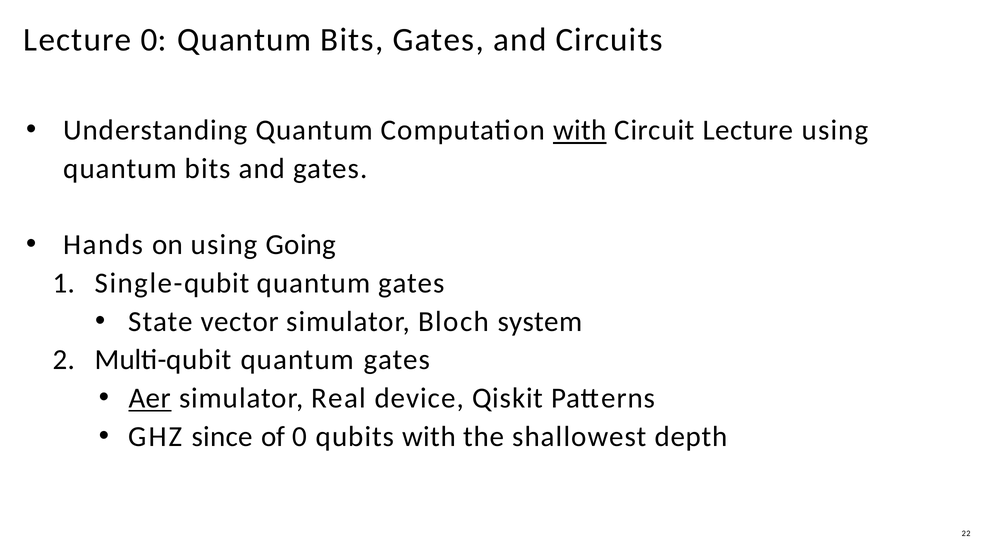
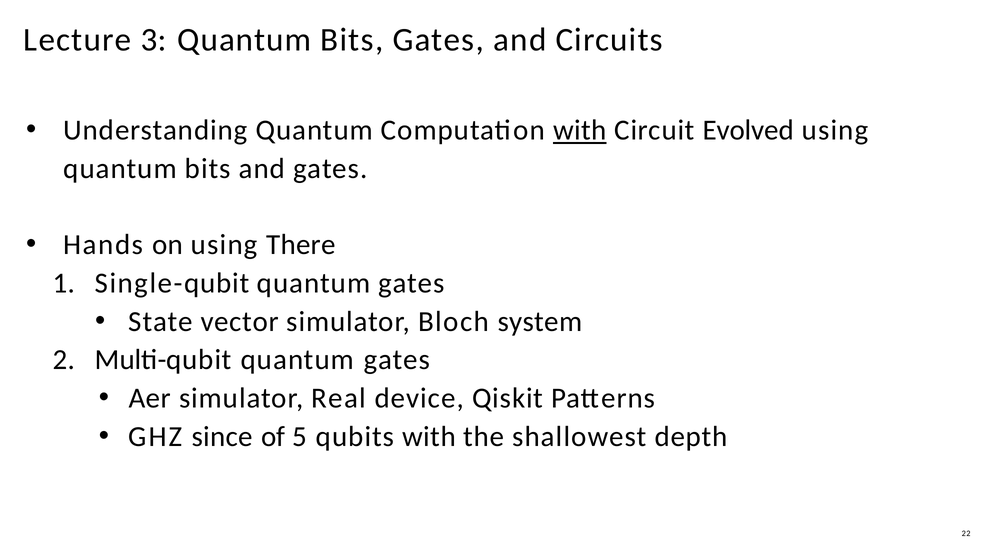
Lecture 0: 0 -> 3 (154, 40)
Circuit Lecture: Lecture -> Evolved (748, 130)
Going: Going -> There (301, 245)
Aer underline: present -> none (150, 398)
of 0: 0 -> 5 (299, 436)
